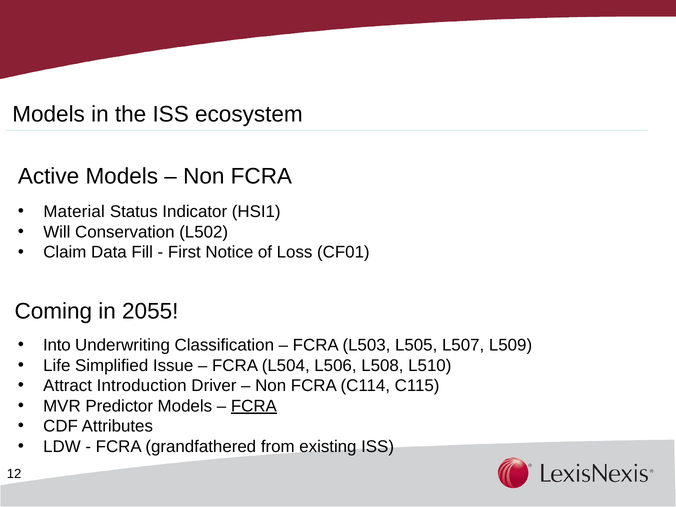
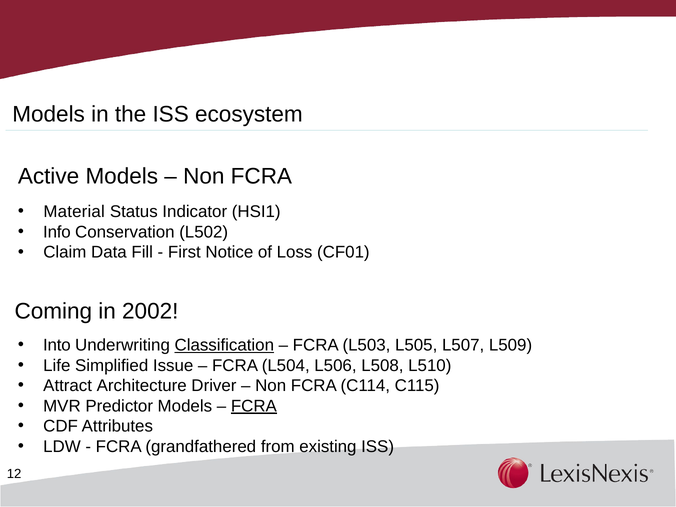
Will: Will -> Info (57, 232)
2055: 2055 -> 2002 (150, 311)
Classification underline: none -> present (224, 345)
Introduction: Introduction -> Architecture (142, 386)
